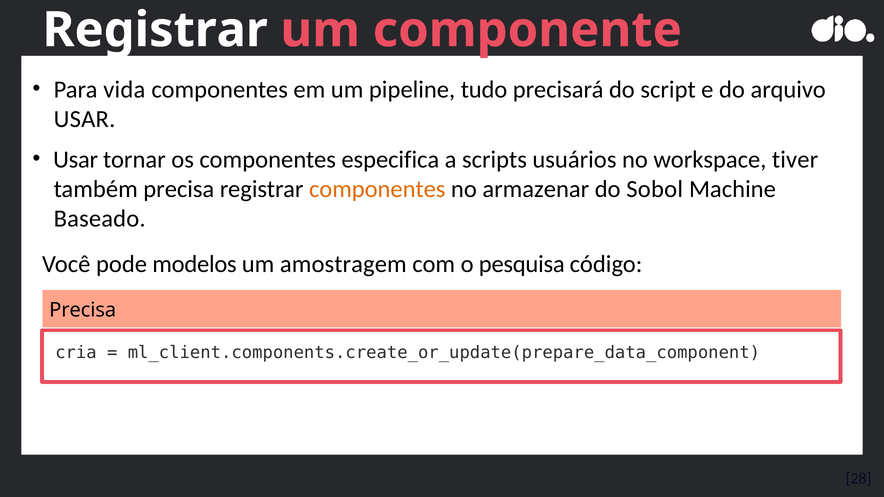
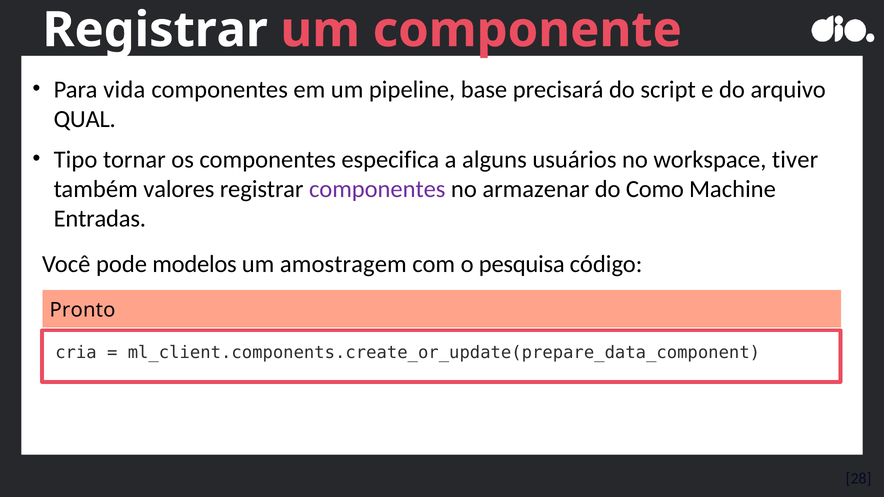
tudo: tudo -> base (484, 90)
USAR: USAR -> QUAL (85, 119)
Usar: Usar -> Tipo (76, 160)
scripts: scripts -> alguns (494, 160)
também precisa: precisa -> valores (179, 189)
componentes colour: orange -> purple (377, 189)
Sobol: Sobol -> Como (655, 189)
Baseado: Baseado -> Entradas (100, 219)
Precisa: Precisa -> Pronto (83, 310)
